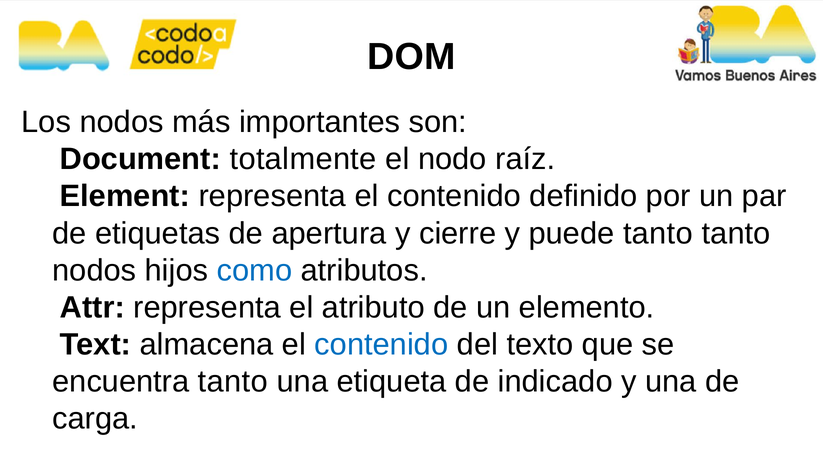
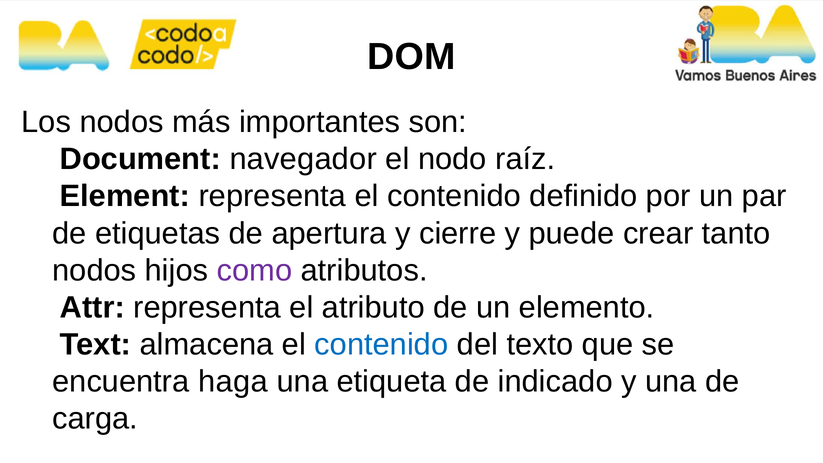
totalmente: totalmente -> navegador (303, 159)
puede tanto: tanto -> crear (658, 233)
como colour: blue -> purple (254, 270)
encuentra tanto: tanto -> haga (233, 381)
